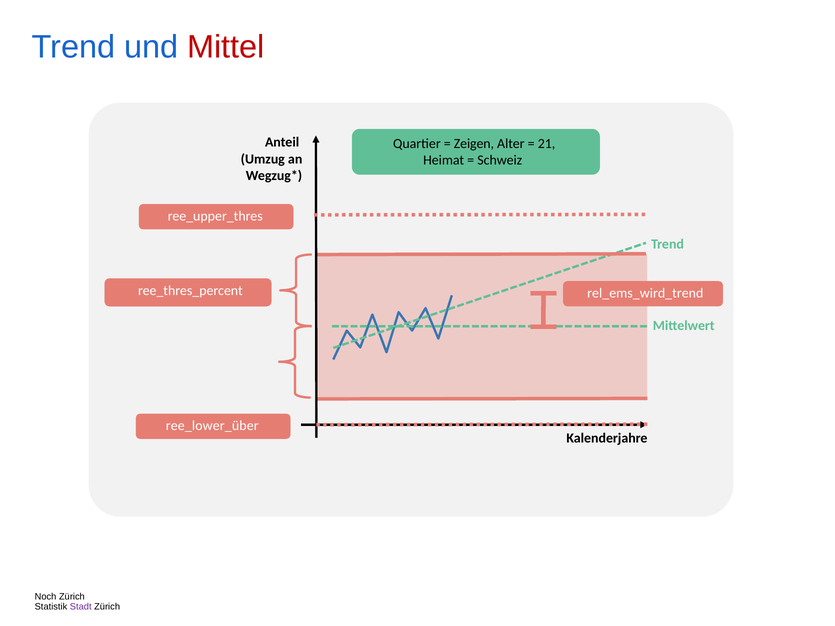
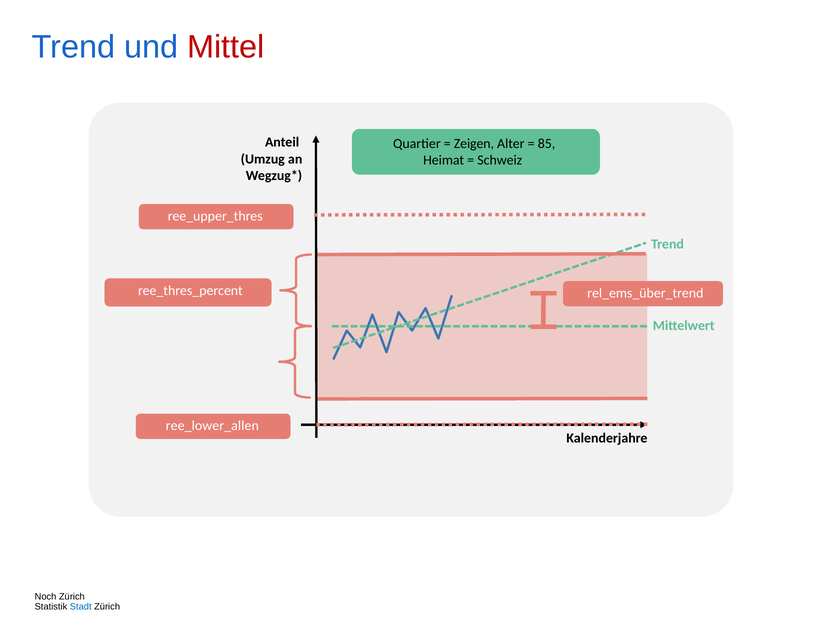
21: 21 -> 85 (547, 144)
rel_ems_wird_trend: rel_ems_wird_trend -> rel_ems_über_trend (645, 293)
ree_lower_über: ree_lower_über -> ree_lower_allen (212, 426)
Stadt colour: purple -> blue (81, 607)
